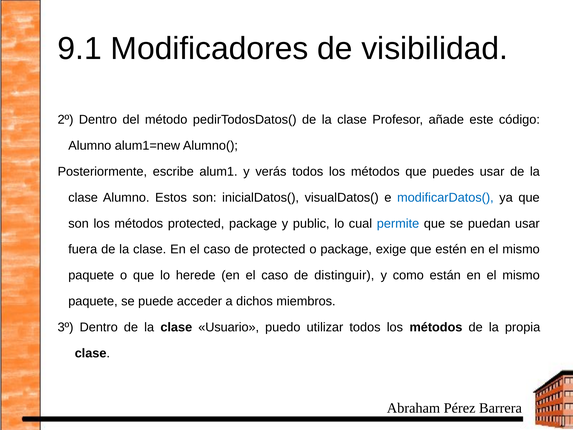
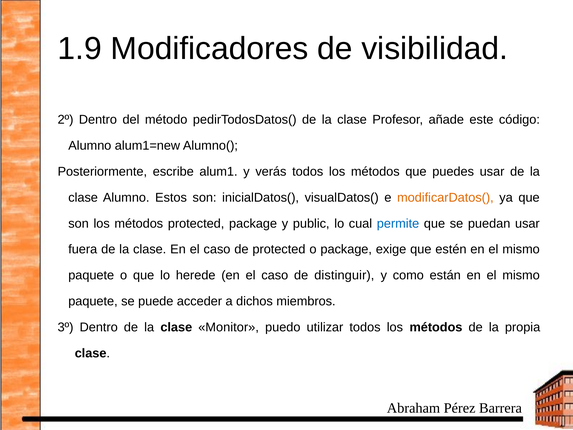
9.1: 9.1 -> 1.9 (80, 49)
modificarDatos( colour: blue -> orange (445, 197)
Usuario: Usuario -> Monitor (229, 327)
